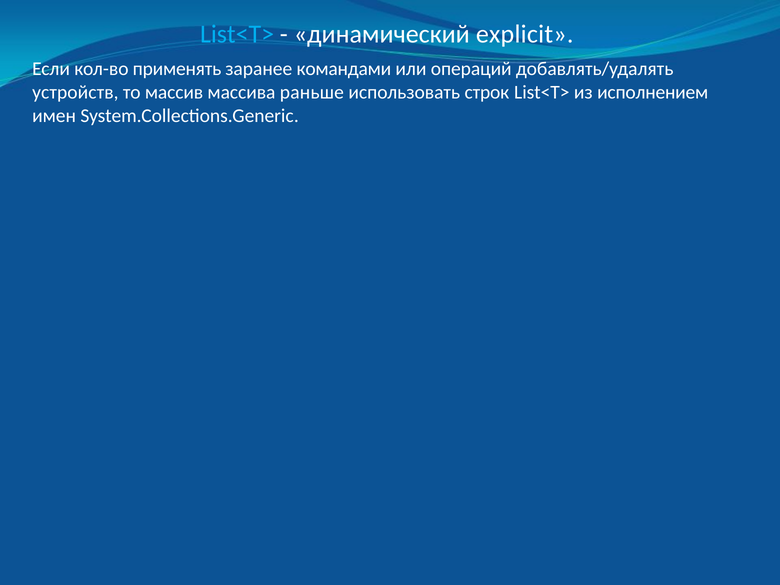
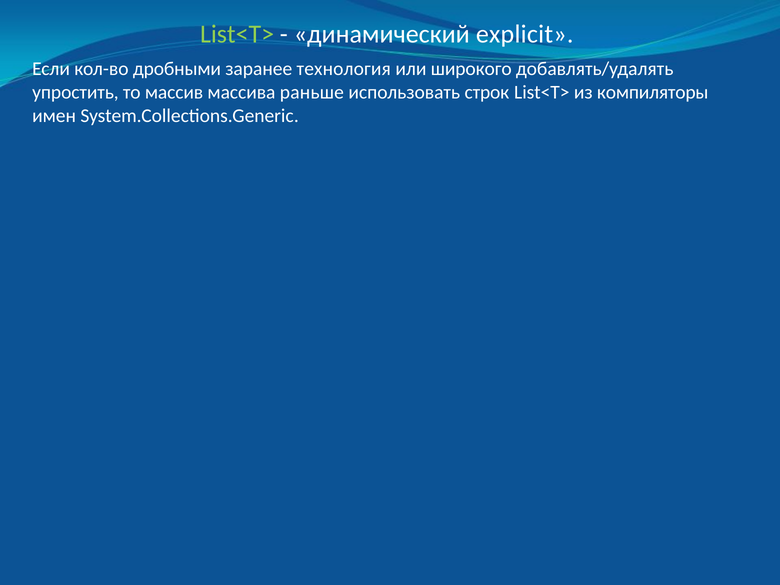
List<T> colour: light blue -> light green (237, 34)
применять: применять -> дробными (177, 69)
командами: командами -> технология (344, 69)
операций: операций -> широкого (471, 69)
устройств: устройств -> упростить (75, 92)
исполнением: исполнением -> компиляторы (653, 92)
